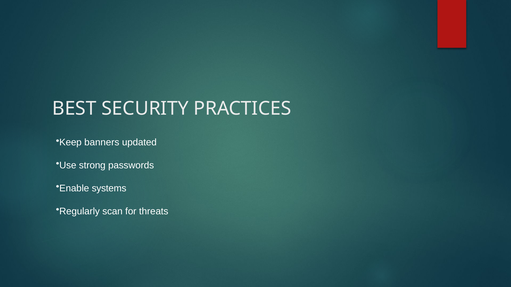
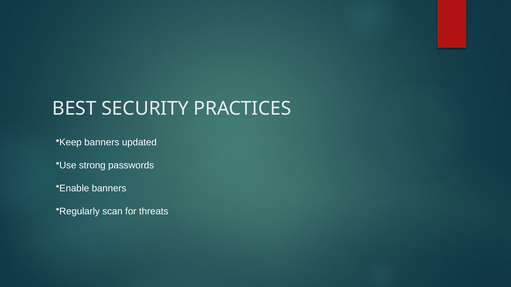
Enable systems: systems -> banners (109, 189)
